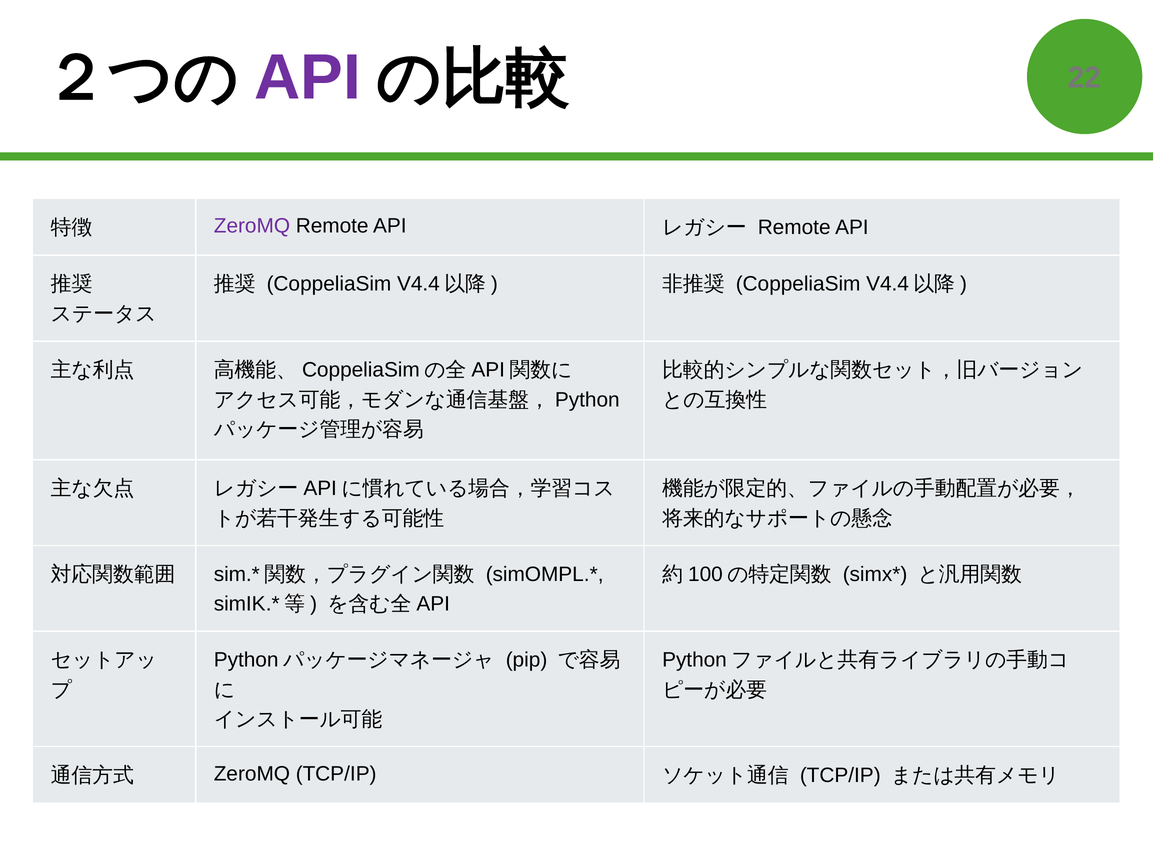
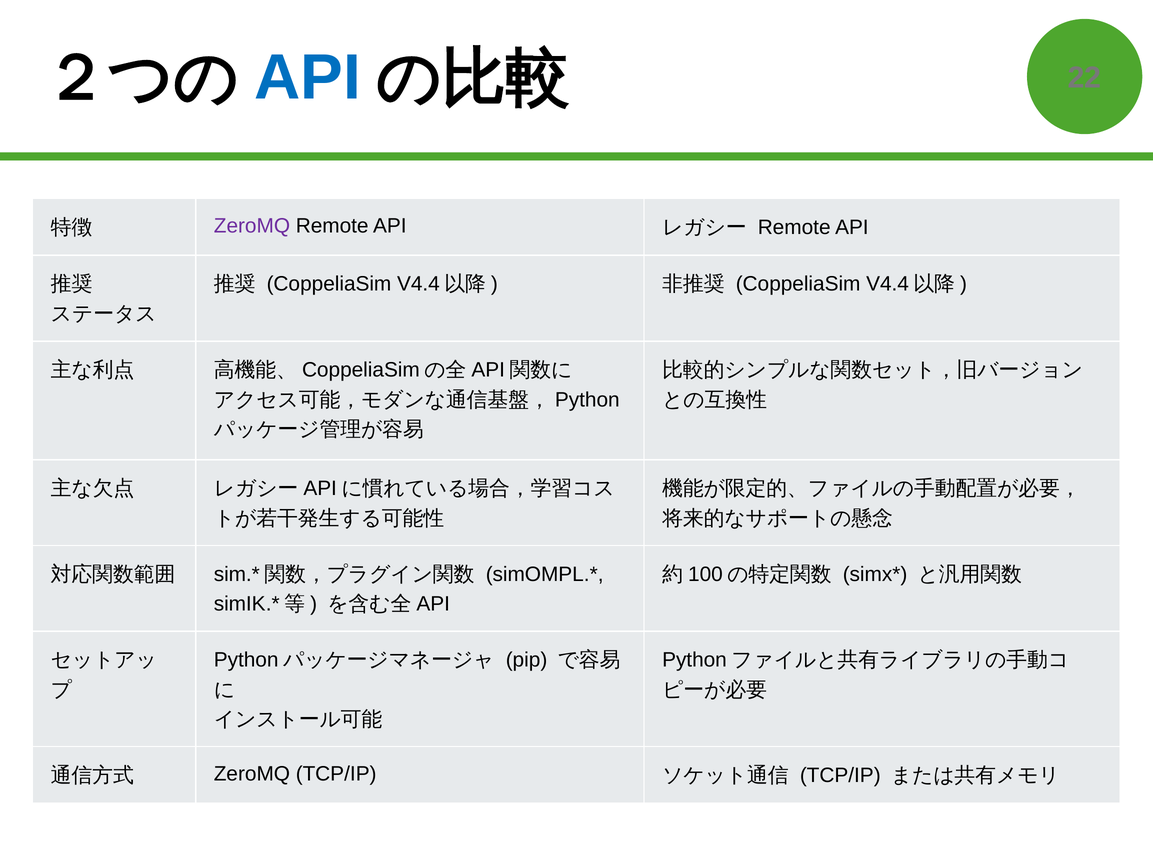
API colour: purple -> blue (308, 78)
